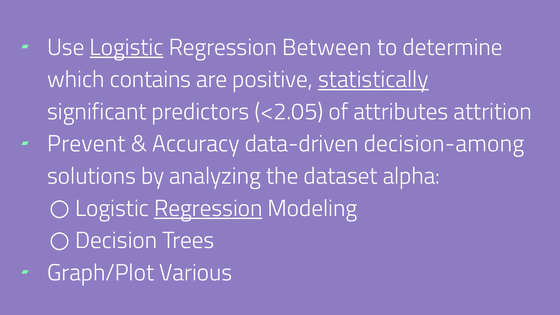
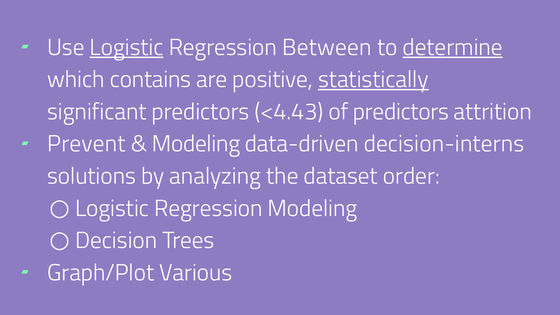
determine underline: none -> present (453, 47)
<2.05: <2.05 -> <4.43 (289, 112)
of attributes: attributes -> predictors (401, 112)
Accuracy: Accuracy -> Modeling (196, 144)
decision-among: decision-among -> decision-interns (444, 144)
alpha: alpha -> order (411, 176)
Regression underline: present -> none (208, 208)
